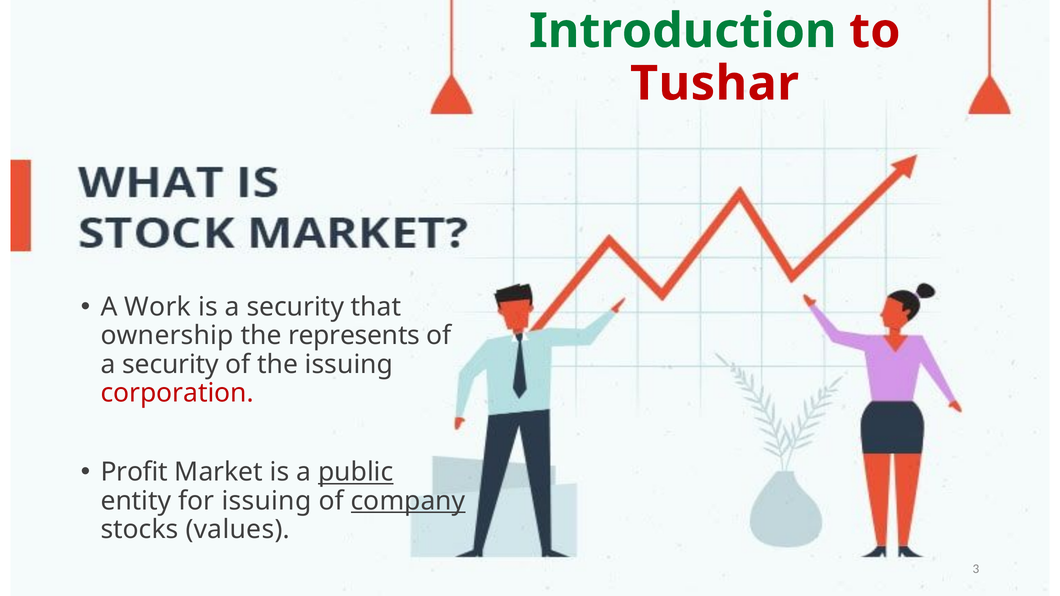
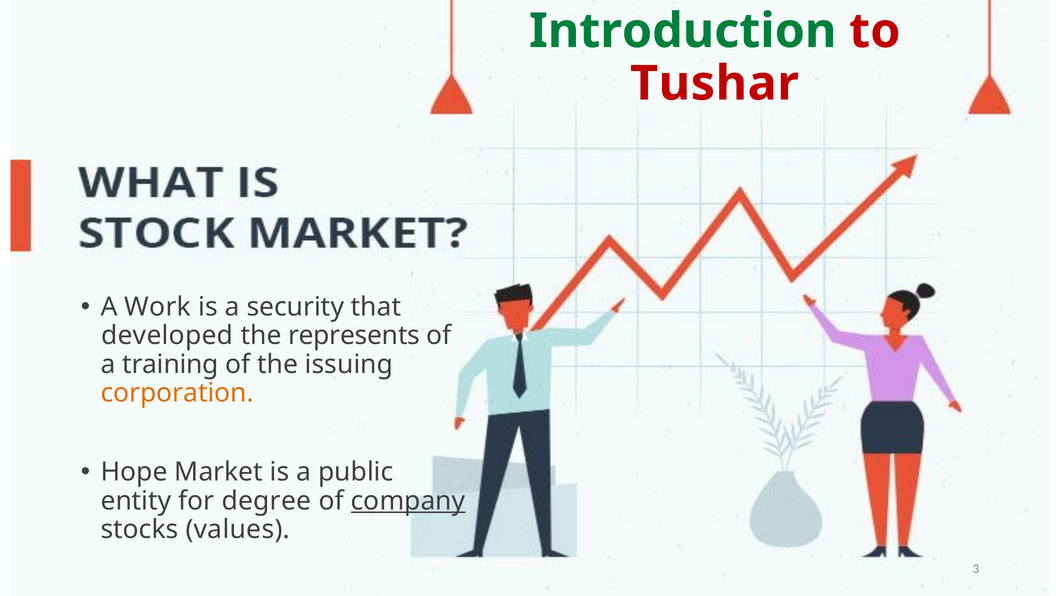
ownership: ownership -> developed (167, 336)
security: security -> training (171, 364)
corporation colour: red -> orange (177, 393)
Profit: Profit -> Hope (134, 472)
public underline: present -> none (356, 472)
for issuing: issuing -> degree (266, 501)
